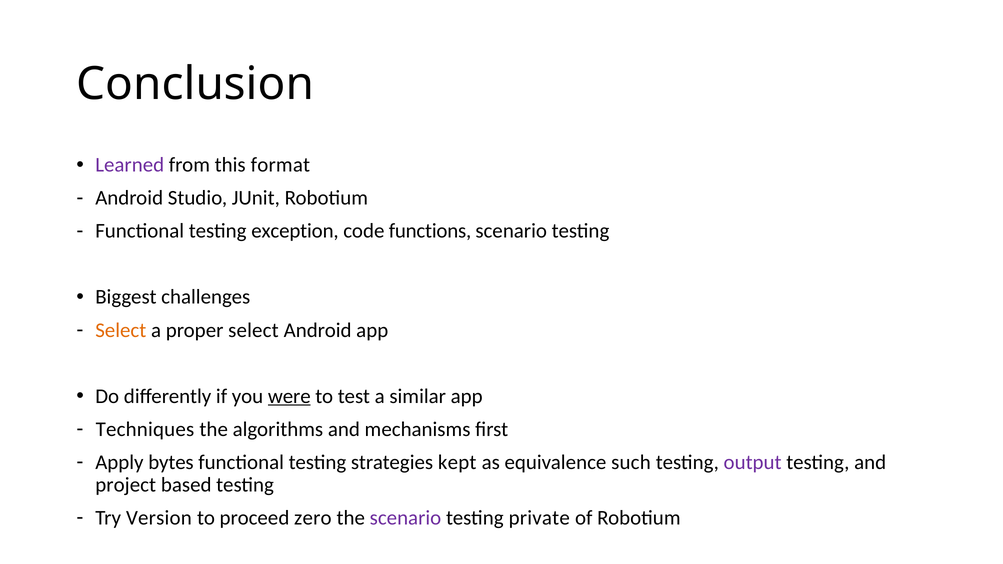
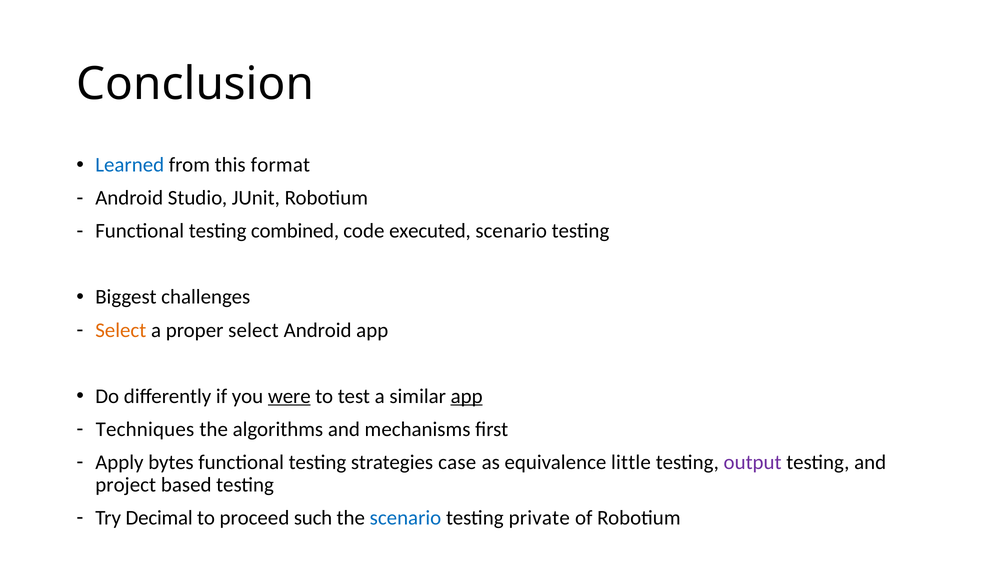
Learned colour: purple -> blue (130, 165)
exception: exception -> combined (295, 231)
functions: functions -> executed (430, 231)
app underline: none -> present (467, 396)
kept: kept -> case (457, 462)
such: such -> little (631, 462)
Version: Version -> Decimal (159, 518)
zero: zero -> such (313, 518)
scenario colour: purple -> blue (405, 518)
